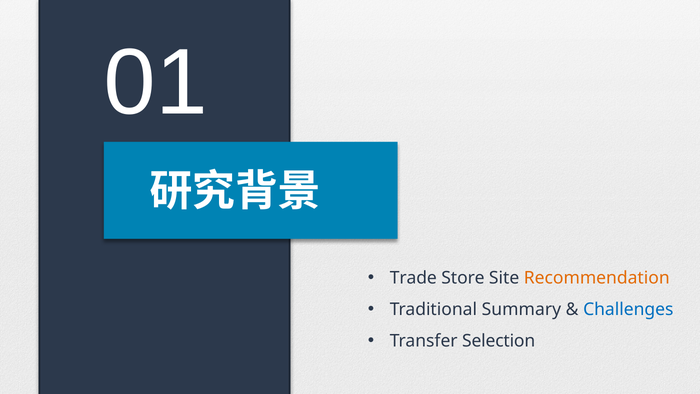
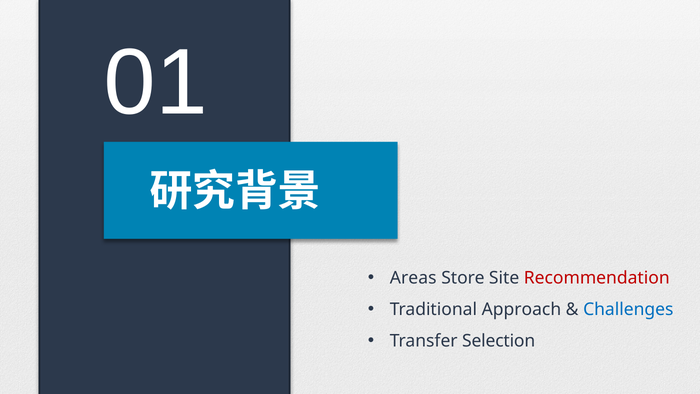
Trade: Trade -> Areas (413, 278)
Recommendation colour: orange -> red (597, 278)
Summary: Summary -> Approach (521, 309)
